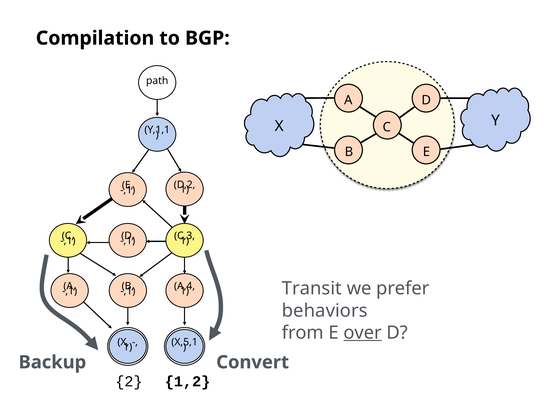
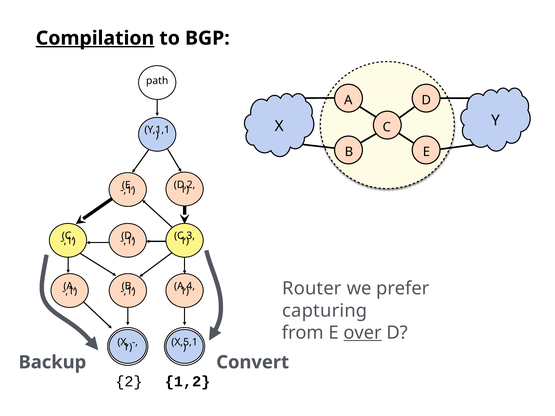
Compilation underline: none -> present (95, 38)
Transit: Transit -> Router (312, 289)
behaviors: behaviors -> capturing (325, 311)
